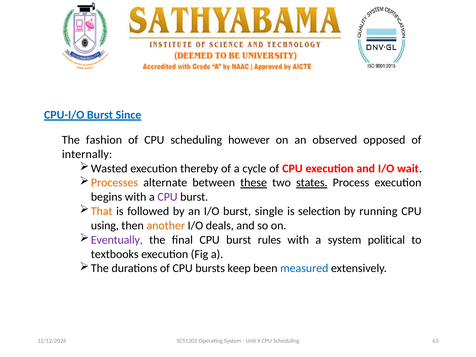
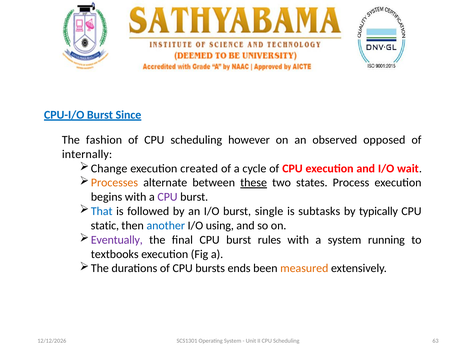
Wasted: Wasted -> Change (109, 168)
thereby: thereby -> created (199, 168)
states underline: present -> none (312, 183)
That colour: orange -> blue (102, 211)
selection: selection -> subtasks (319, 211)
running: running -> typically (378, 211)
using: using -> static (105, 226)
another colour: orange -> blue (166, 226)
deals: deals -> using (220, 226)
political: political -> running (386, 240)
keep: keep -> ends (239, 268)
measured colour: blue -> orange (304, 268)
